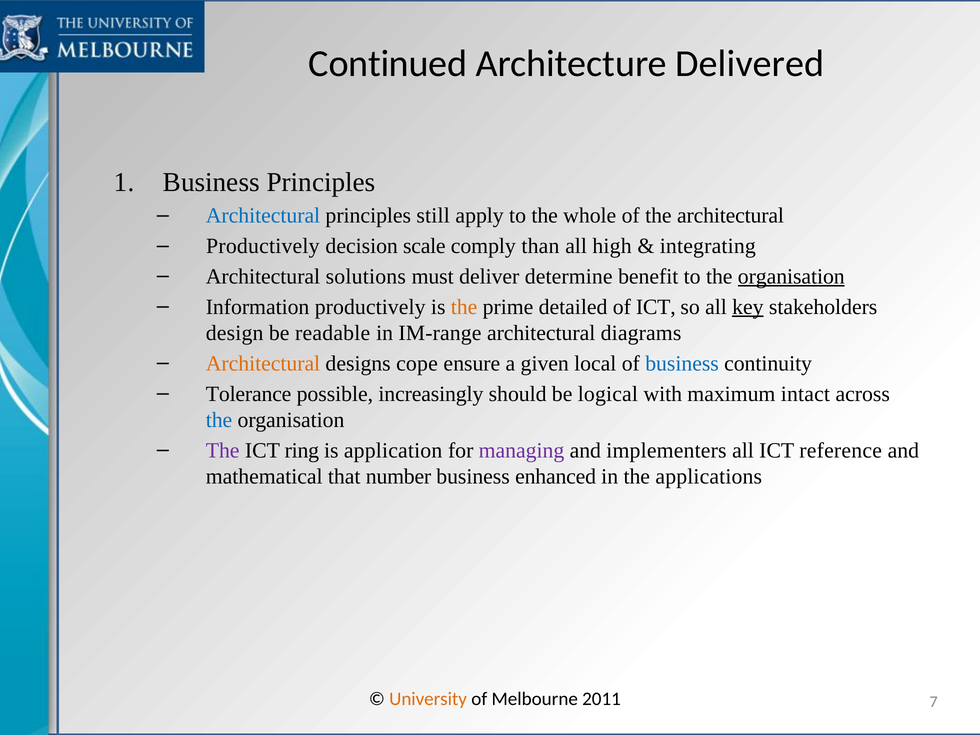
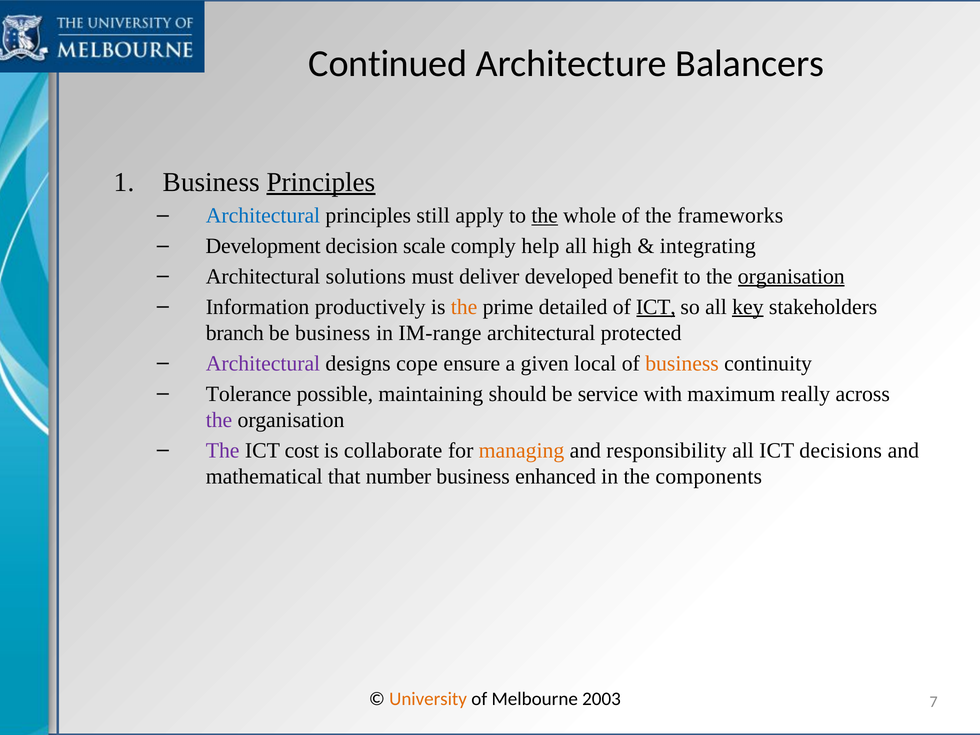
Delivered: Delivered -> Balancers (750, 64)
Principles underline: none -> present (321, 182)
the underline: none -> present (545, 216)
the architectural: architectural -> frameworks (730, 216)
Productively: Productively -> Development (263, 246)
than: than -> help (540, 246)
determine: determine -> developed (569, 277)
ICT underline: none -> present (656, 307)
design: design -> branch (235, 333)
be readable: readable -> business (333, 333)
diagrams: diagrams -> protected (641, 333)
Architectural colour: orange -> purple (263, 363)
business colour: blue -> orange (682, 363)
increasingly: increasingly -> maintaining (431, 394)
logical: logical -> service (608, 394)
intact: intact -> really (806, 394)
the colour: blue -> purple (219, 420)
ring: ring -> cost (302, 450)
application: application -> collaborate (393, 450)
managing colour: purple -> orange (521, 450)
implementers: implementers -> responsibility (666, 450)
reference: reference -> decisions (841, 450)
applications: applications -> components (709, 477)
2011: 2011 -> 2003 (602, 699)
